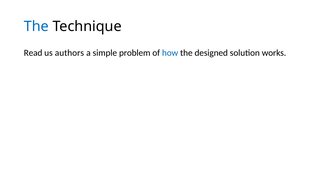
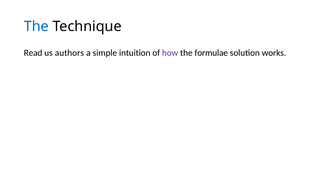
problem: problem -> intuition (135, 53)
how colour: blue -> purple (170, 53)
designed: designed -> formulae (211, 53)
